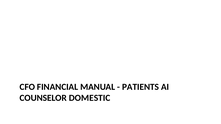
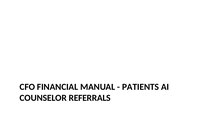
DOMESTIC: DOMESTIC -> REFERRALS (90, 98)
